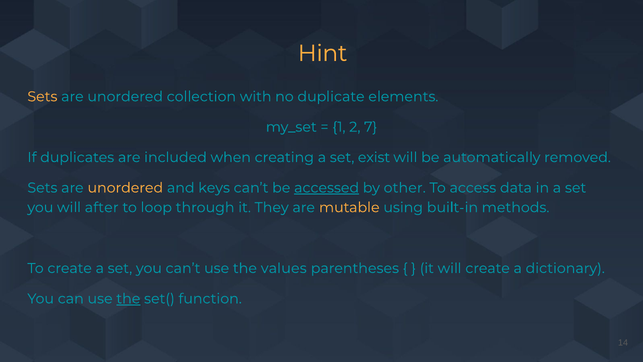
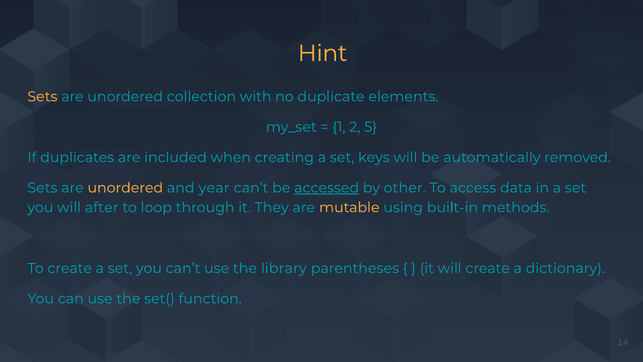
7: 7 -> 5 (371, 127)
exist: exist -> keys (374, 157)
keys: keys -> year (214, 188)
values: values -> library (284, 268)
the underline: present -> none (128, 298)
